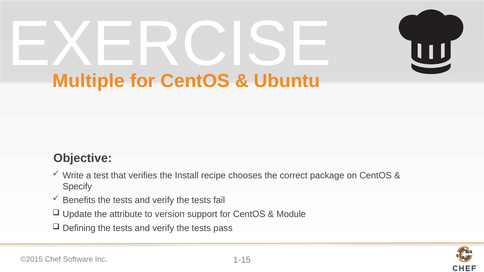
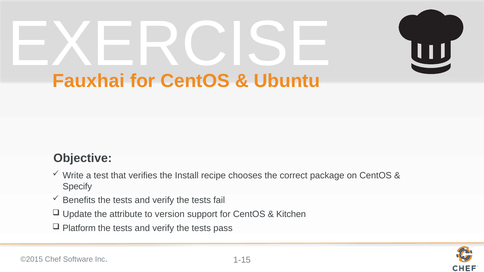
Multiple: Multiple -> Fauxhai (89, 81)
Module: Module -> Kitchen (291, 214)
Defining: Defining -> Platform (79, 228)
